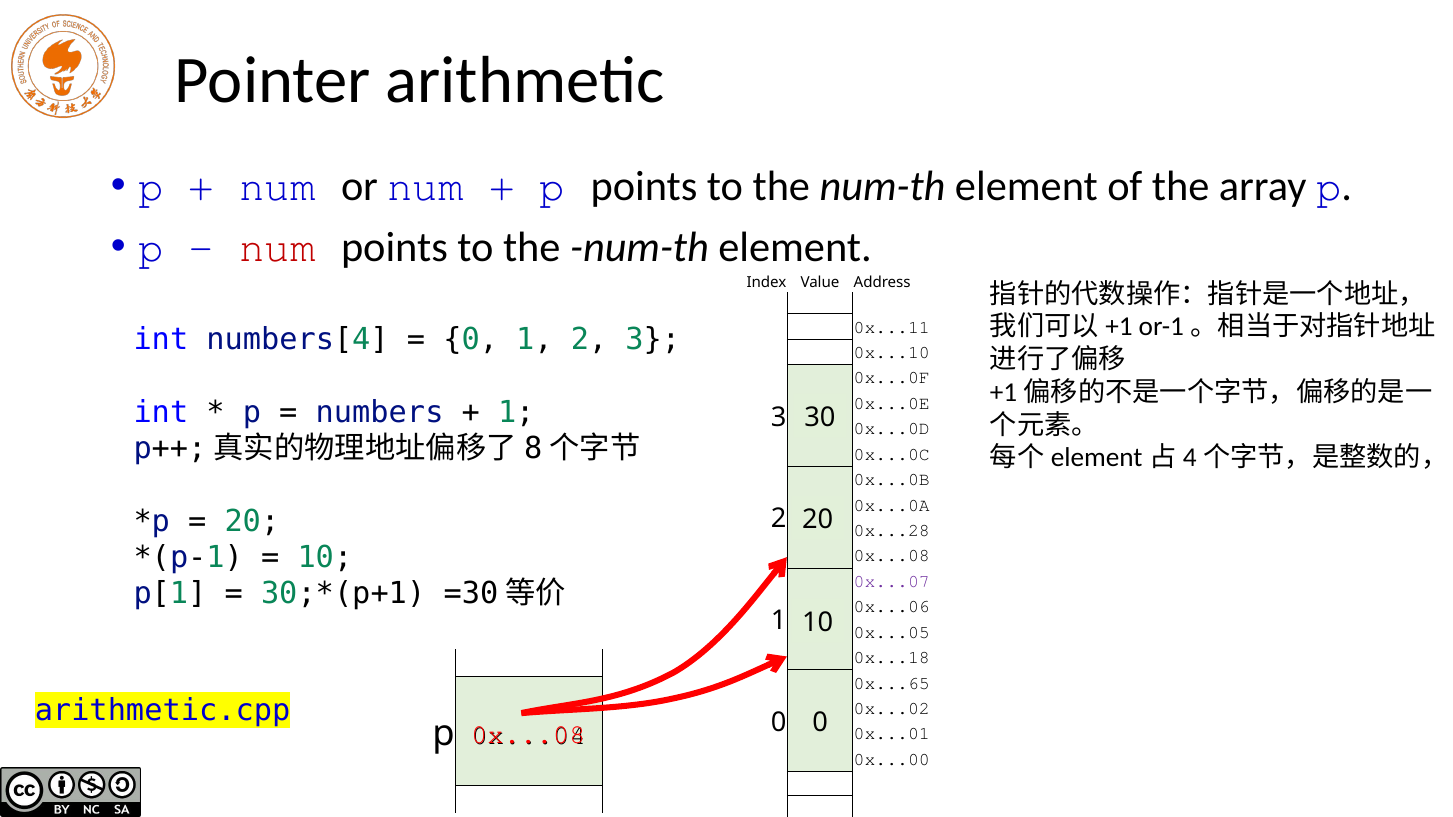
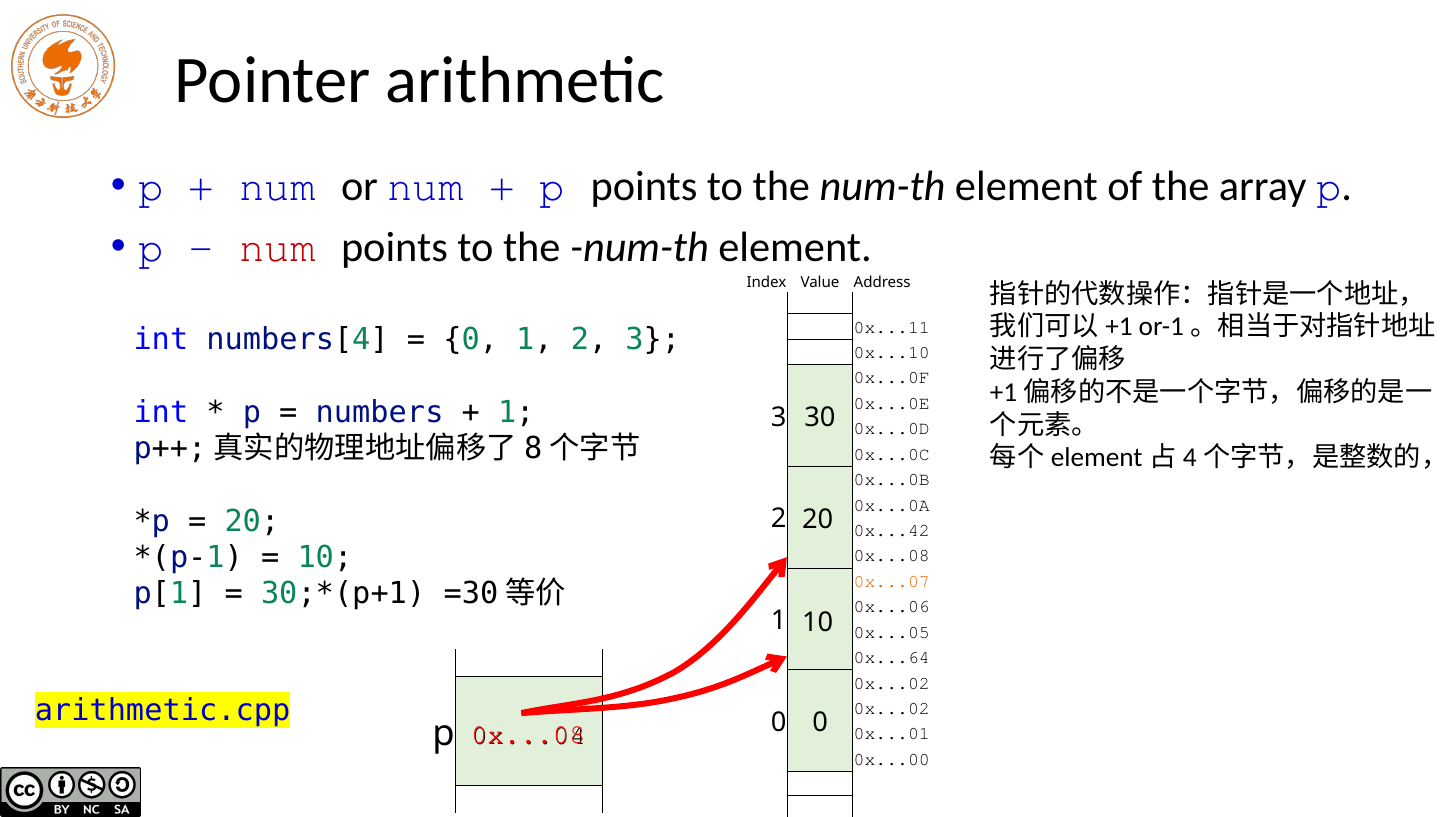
0x...28: 0x...28 -> 0x...42 (892, 531)
0x...07 colour: purple -> orange (892, 582)
0x...18: 0x...18 -> 0x...64 (892, 658)
0x...65: 0x...65 -> 0x...02 (892, 683)
